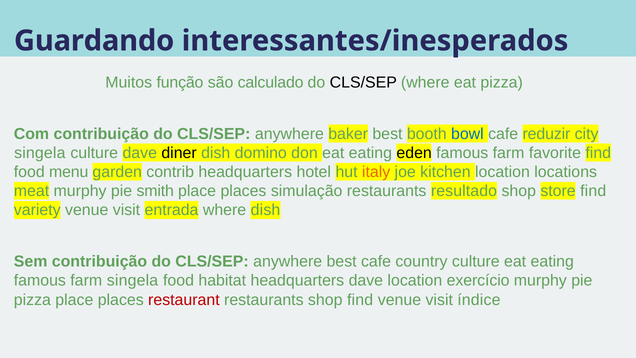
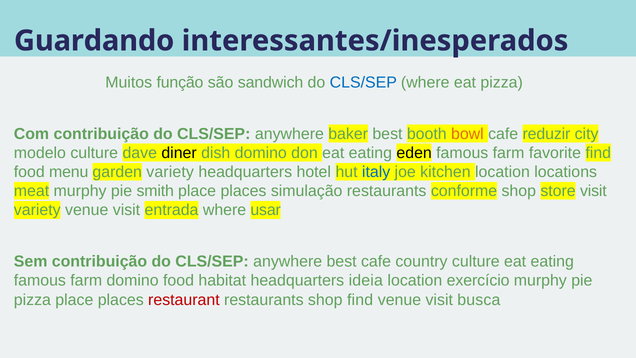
calculado: calculado -> sandwich (271, 82)
CLS/SEP colour: black -> blue (363, 82)
bowl colour: blue -> orange (467, 134)
singela: singela -> modelo (40, 153)
garden contrib: contrib -> variety (170, 172)
italy colour: orange -> blue (376, 172)
resultado: resultado -> conforme (464, 191)
store find: find -> visit (593, 191)
where dish: dish -> usar (266, 210)
farm singela: singela -> domino (133, 281)
headquarters dave: dave -> ideia (366, 281)
índice: índice -> busca (479, 300)
